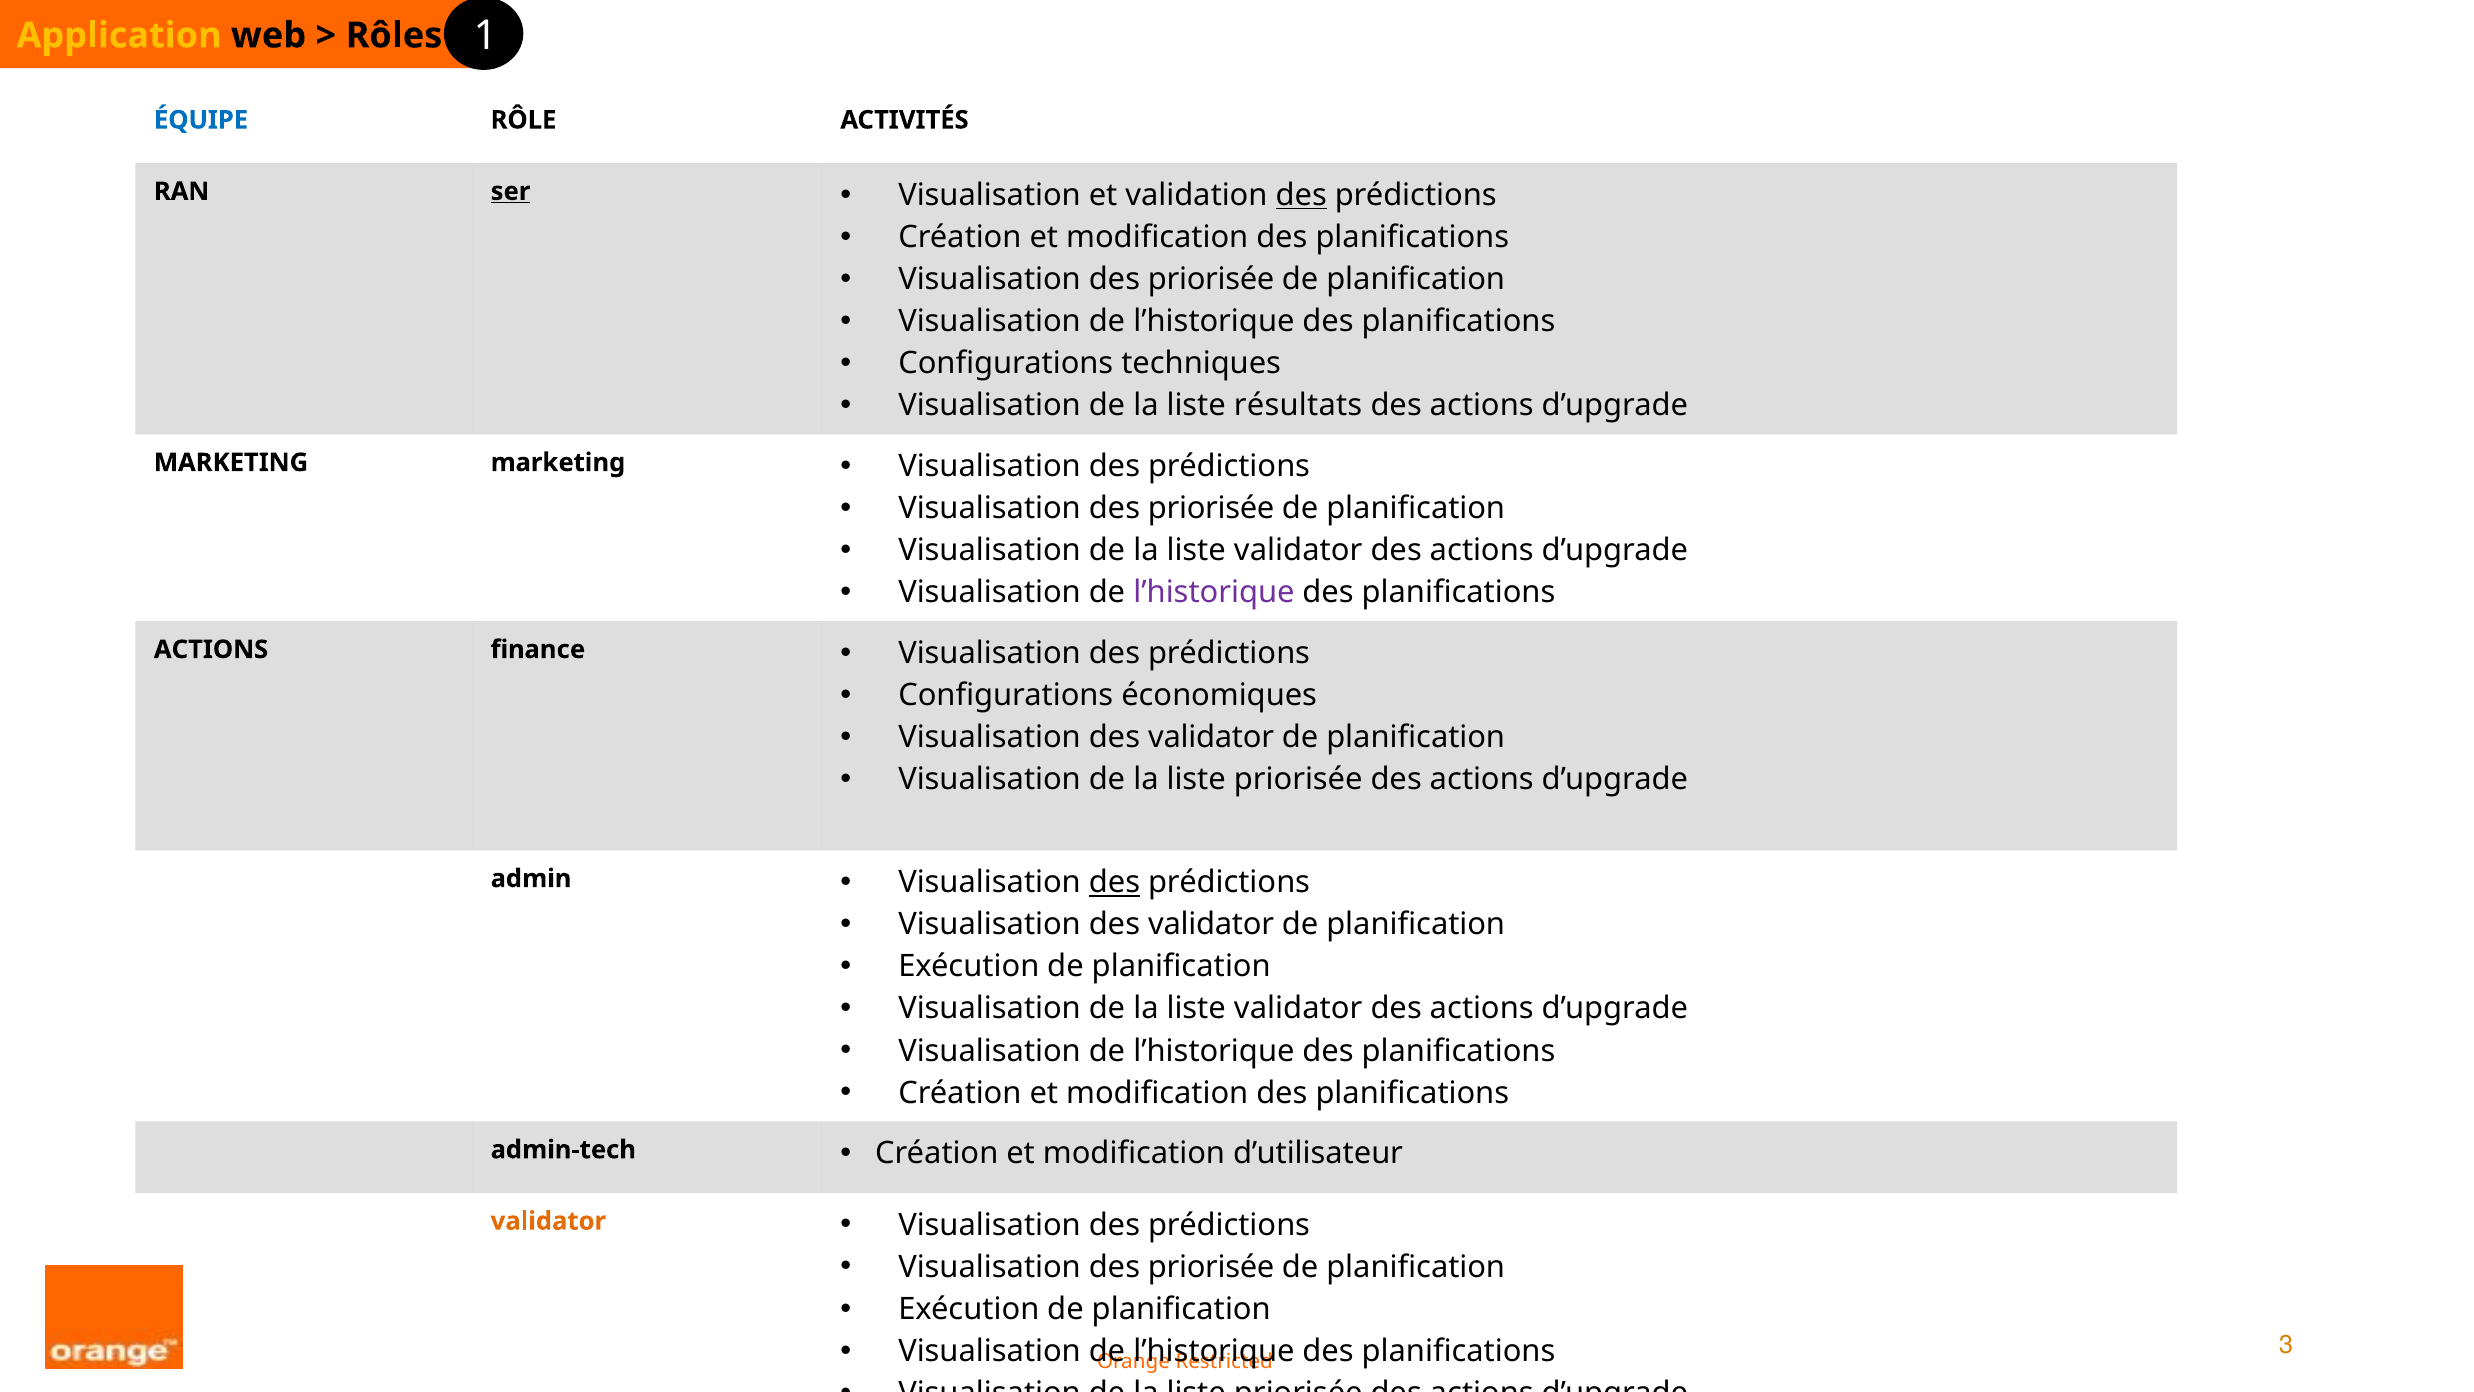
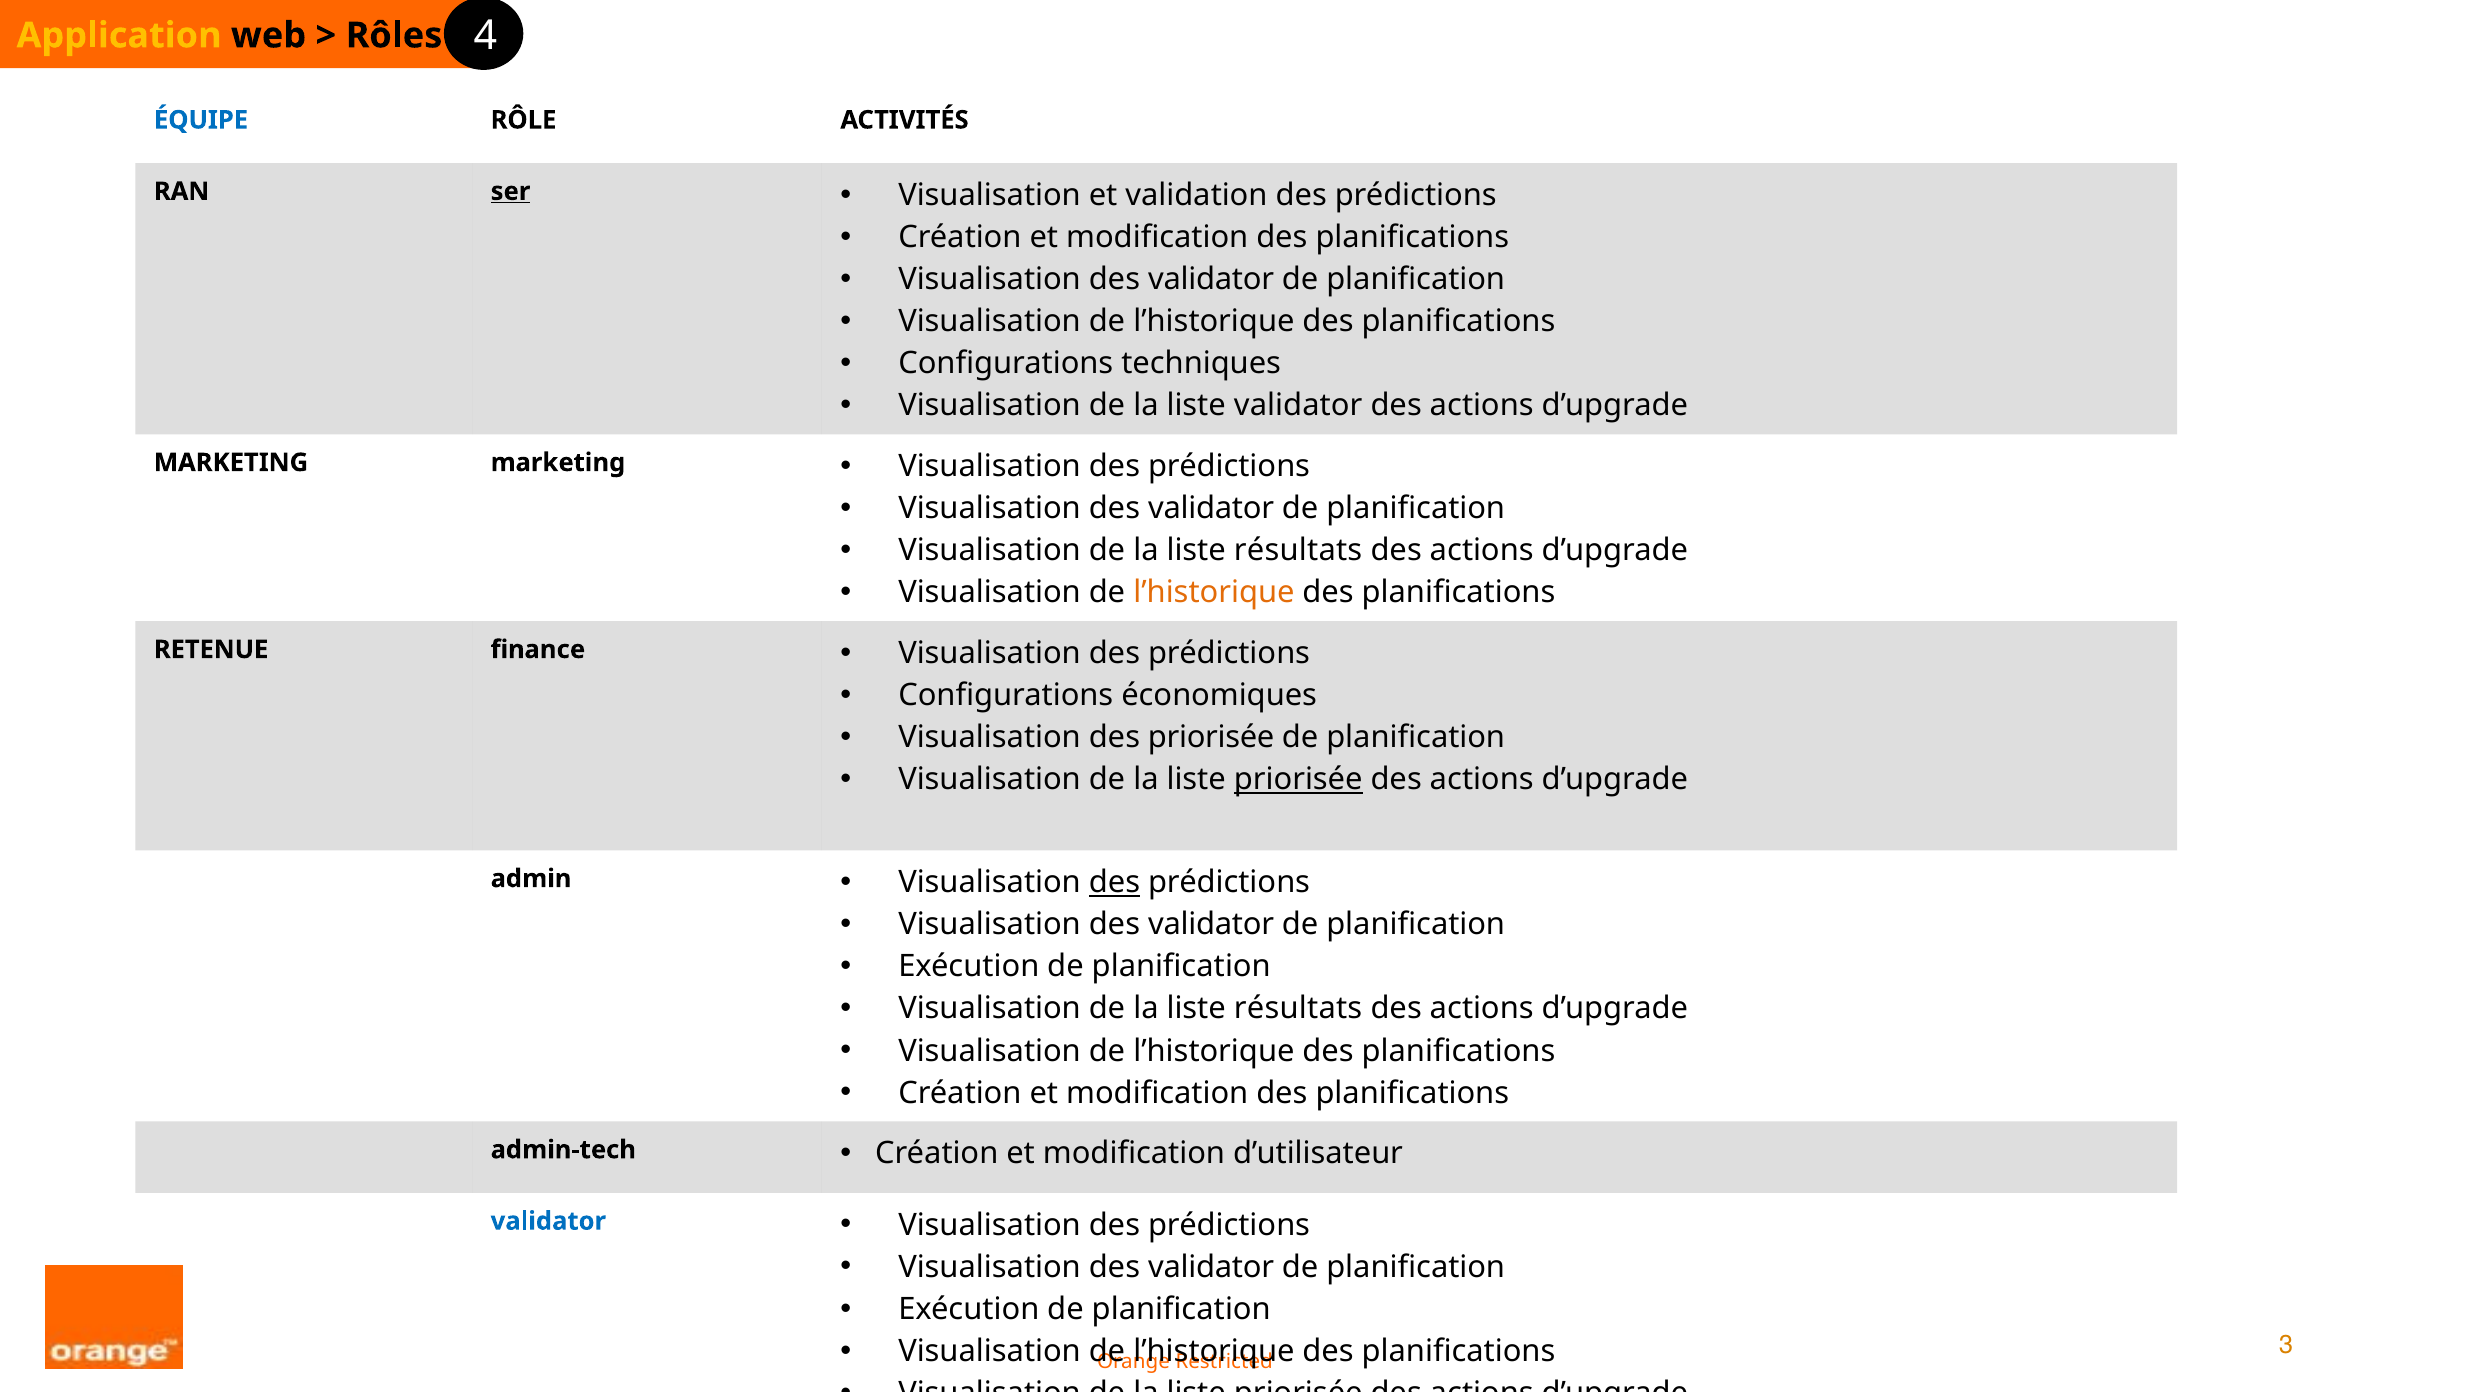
1: 1 -> 4 (486, 36)
des underline: present -> none (1301, 195)
priorisée: priorisée -> validator (1211, 279)
liste résultats: résultats -> validator (1298, 406)
priorisée: priorisée -> validator (1211, 508)
validator: validator -> résultats (1298, 550)
l’historique colour: purple -> orange (1214, 593)
ACTIONS: ACTIONS -> RETENUE (211, 649)
validator: validator -> priorisée (1211, 737)
priorisée underline: none -> present (1298, 779)
validator: validator -> résultats (1298, 1008)
validator colour: orange -> blue (548, 1221)
priorisée: priorisée -> validator (1211, 1267)
